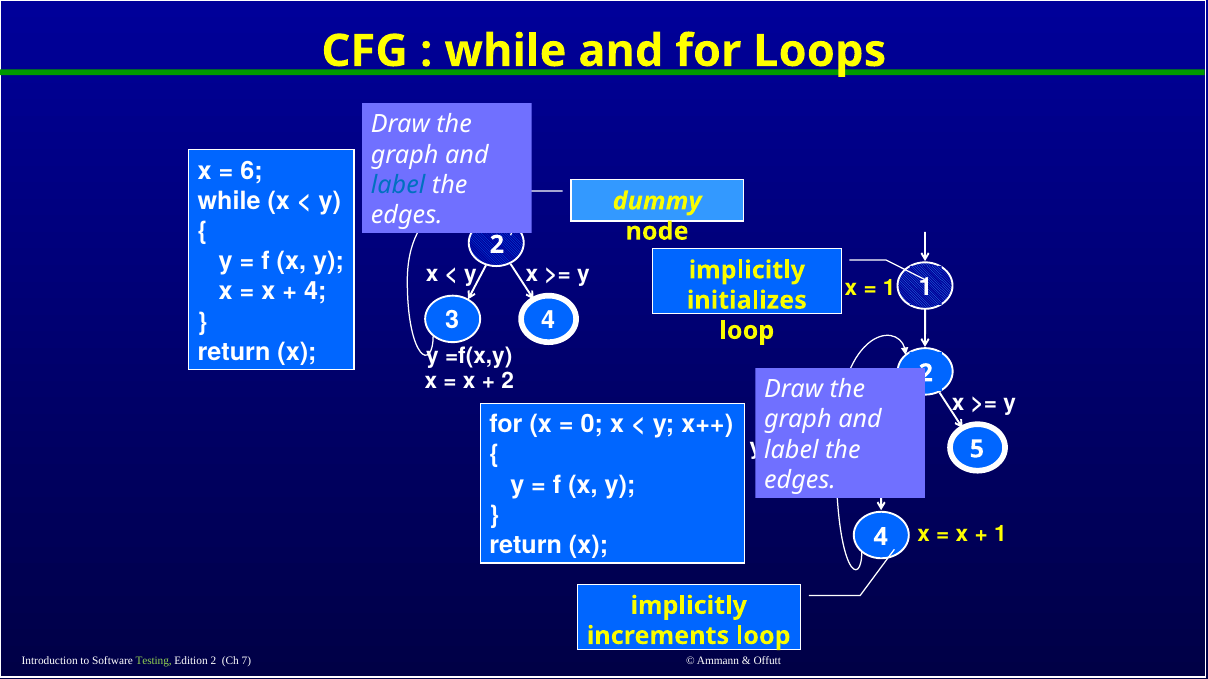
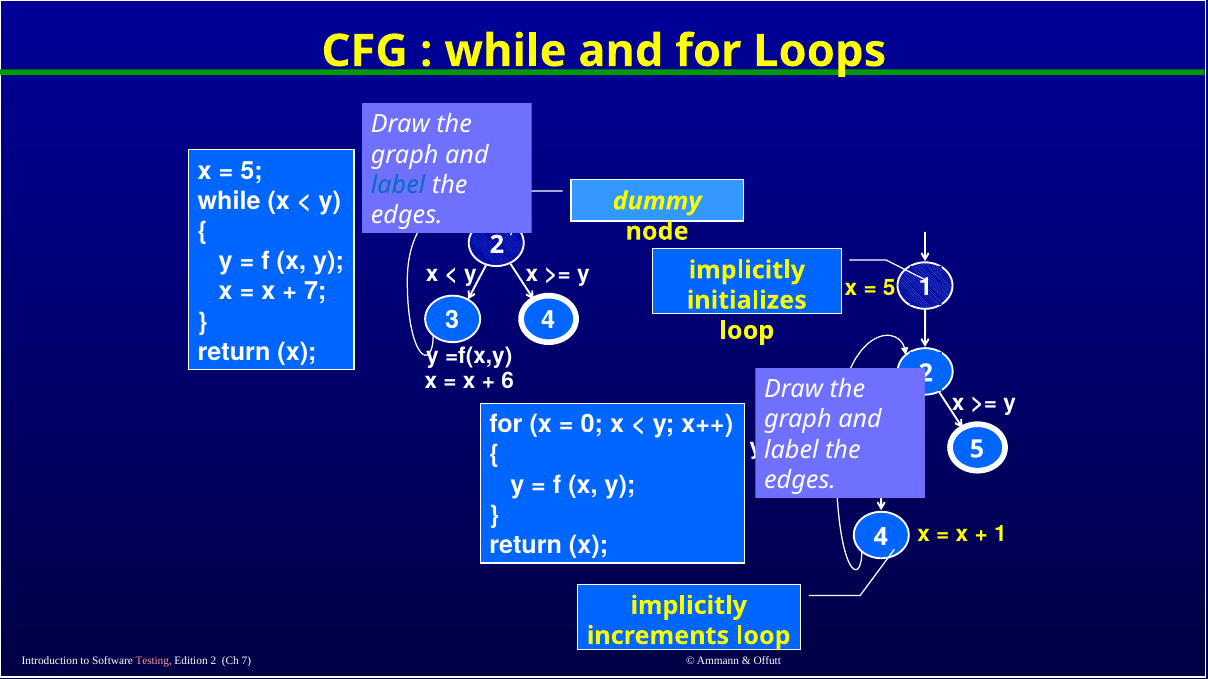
6: 6 -> 5 (252, 171)
1: 1 -> 5 (889, 289)
4: 4 -> 7 (315, 292)
2: 2 -> 6 (508, 381)
Testing colour: light green -> pink (154, 661)
